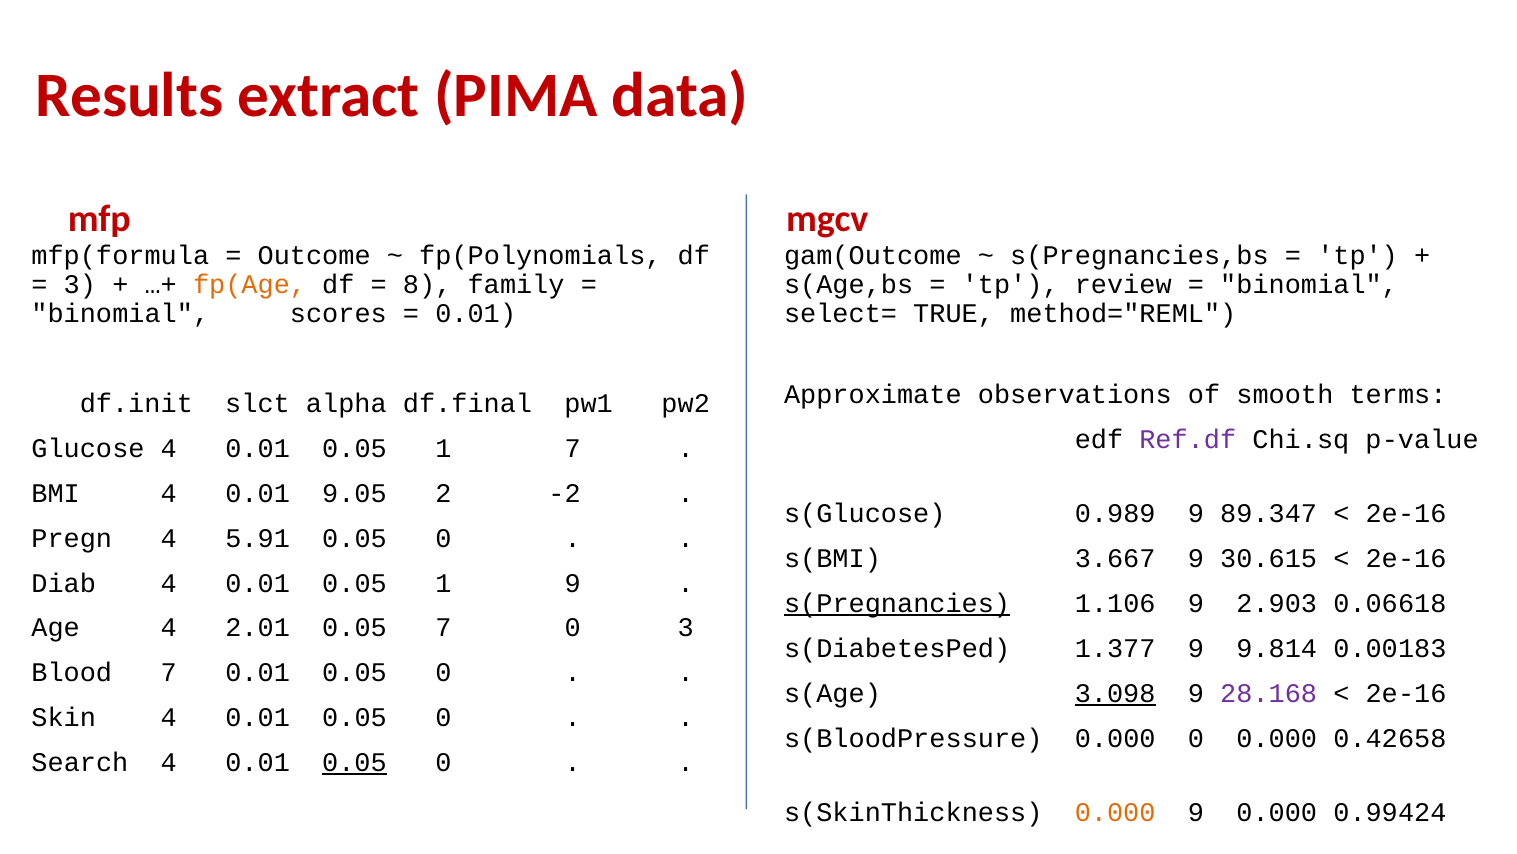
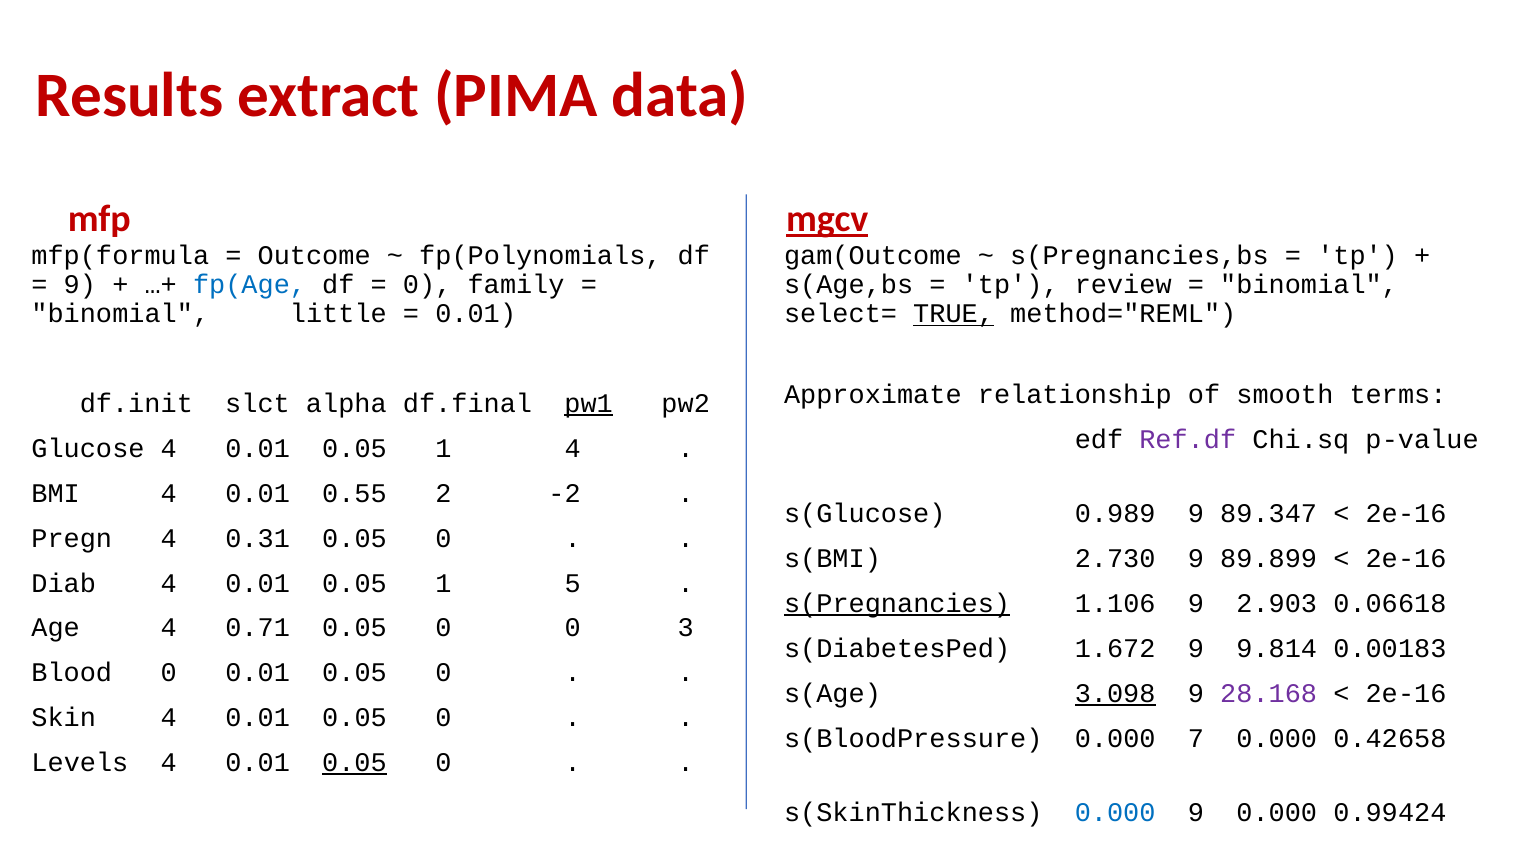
mgcv underline: none -> present (827, 219)
3: 3 -> 9 (80, 285)
fp(Age colour: orange -> blue (250, 285)
8: 8 -> 0 (427, 285)
scores: scores -> little (338, 314)
TRUE underline: none -> present (954, 314)
observations: observations -> relationship (1075, 395)
pw1 underline: none -> present (589, 403)
1 7: 7 -> 4 (573, 448)
9.05: 9.05 -> 0.55 (354, 493)
5.91: 5.91 -> 0.31 (258, 538)
3.667: 3.667 -> 2.730 (1115, 558)
30.615: 30.615 -> 89.899 (1269, 558)
1 9: 9 -> 5 (573, 583)
2.01: 2.01 -> 0.71 (258, 628)
7: 7 -> 0 (443, 628)
1.377: 1.377 -> 1.672 (1115, 648)
Blood 7: 7 -> 0 (169, 672)
0.000 0: 0 -> 7 (1196, 738)
Search: Search -> Levels (80, 762)
0.000 colour: orange -> blue (1115, 812)
